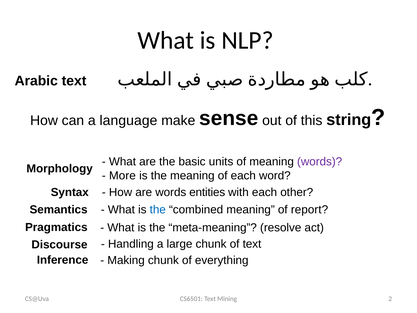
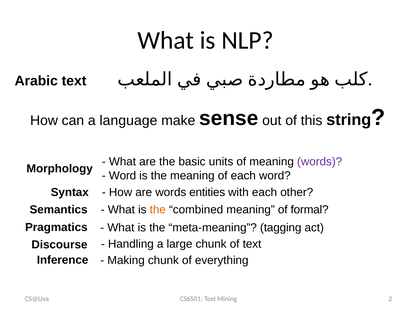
More: More -> Word (123, 175)
the colour: blue -> orange (158, 209)
report: report -> formal (310, 209)
resolve: resolve -> tagging (281, 227)
